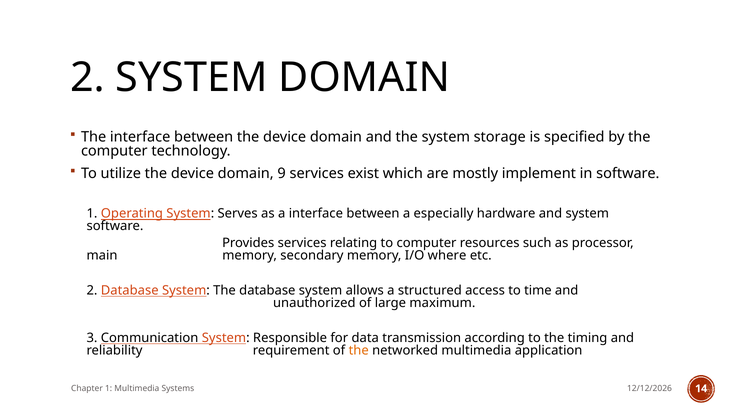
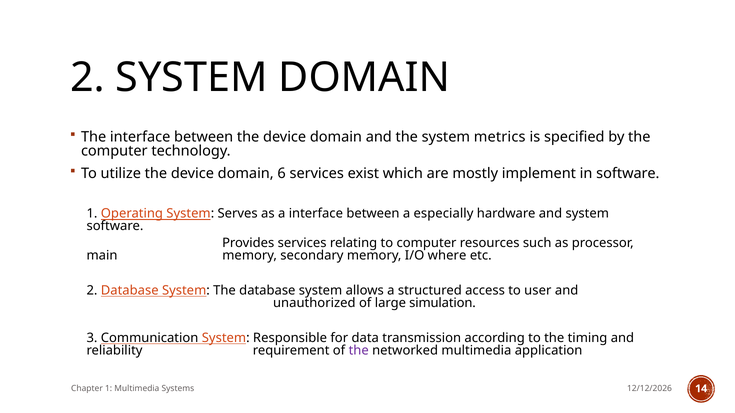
storage: storage -> metrics (500, 137)
9: 9 -> 6 (282, 174)
time: time -> user (538, 291)
maximum: maximum -> simulation (443, 303)
the colour: orange -> purple (359, 351)
